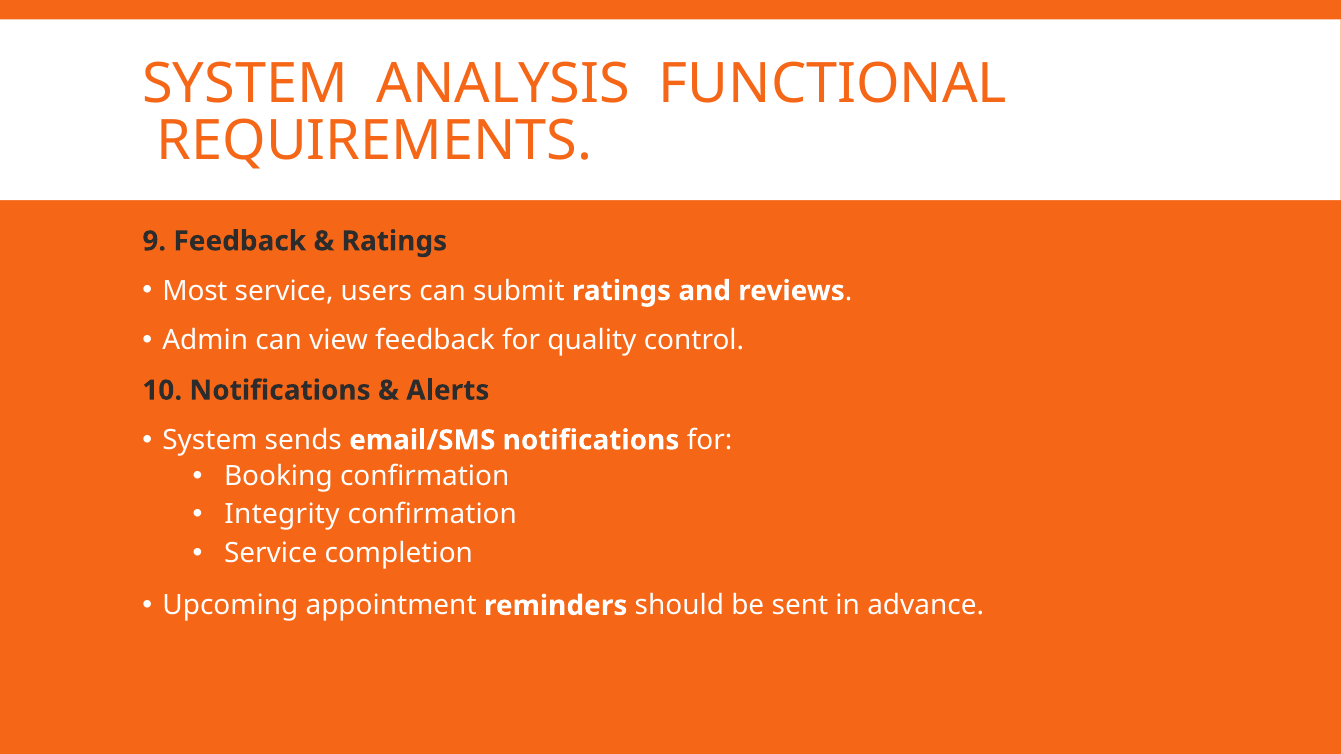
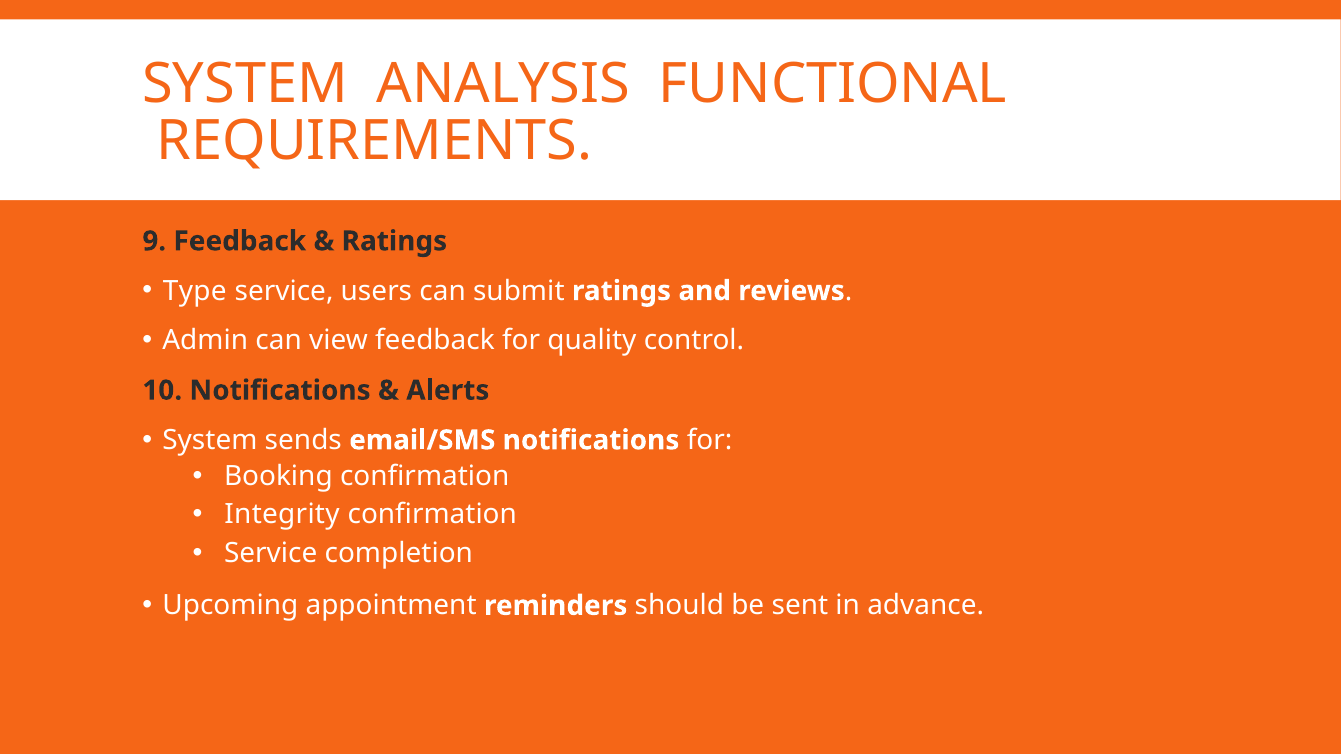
Most: Most -> Type (195, 291)
